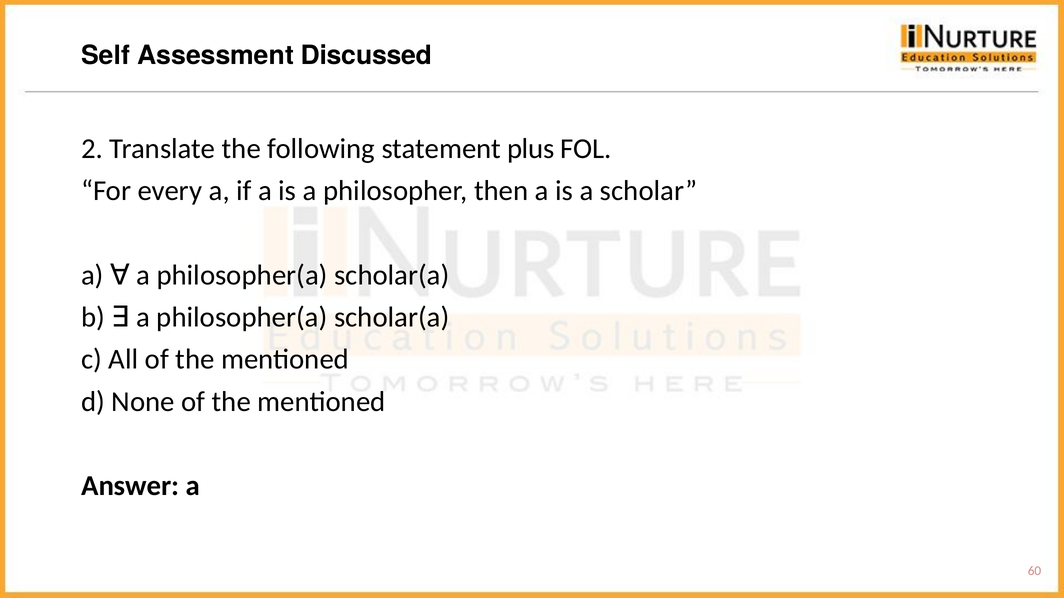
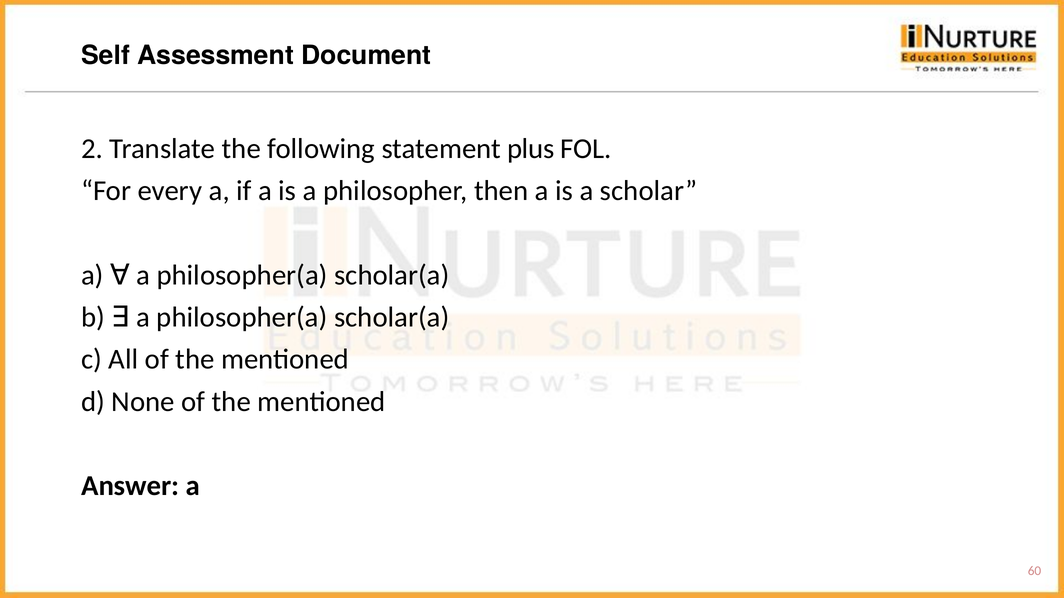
Discussed: Discussed -> Document (366, 56)
